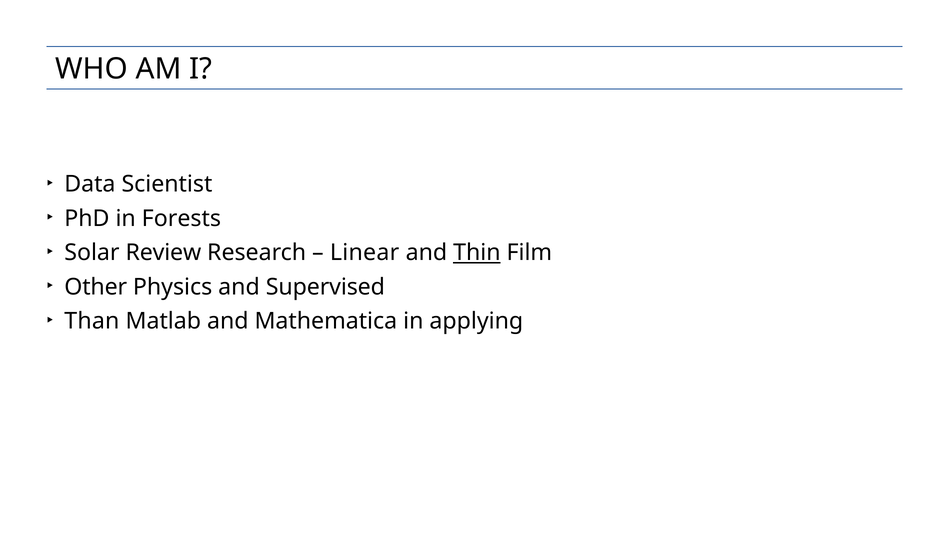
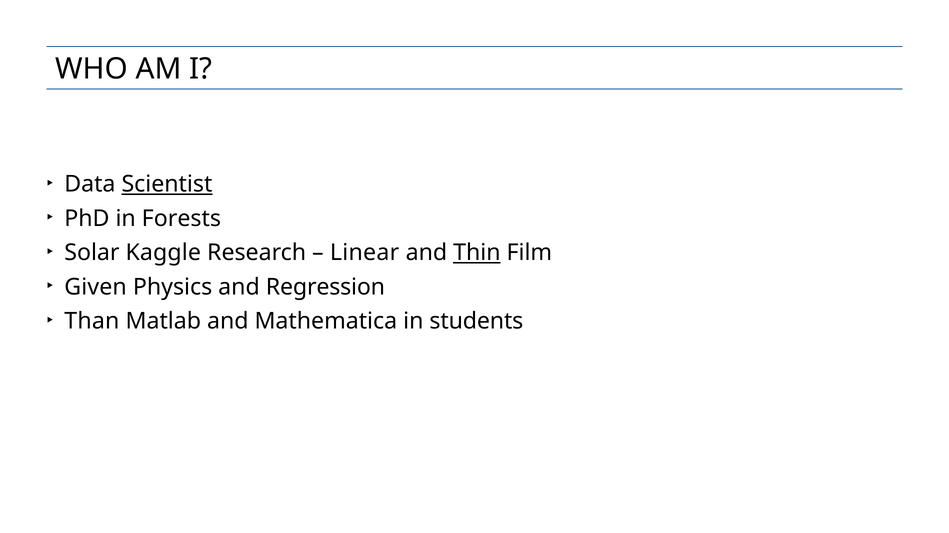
Scientist underline: none -> present (167, 184)
Review: Review -> Kaggle (163, 253)
Other: Other -> Given (96, 287)
Supervised: Supervised -> Regression (325, 287)
applying: applying -> students (476, 321)
